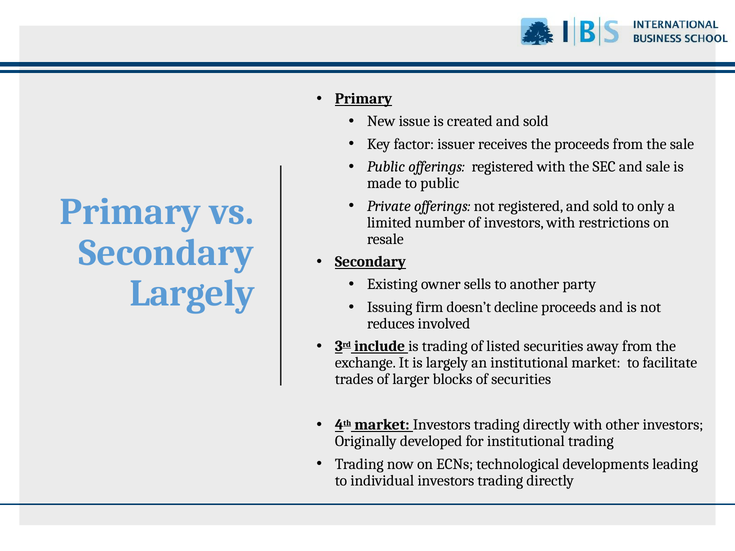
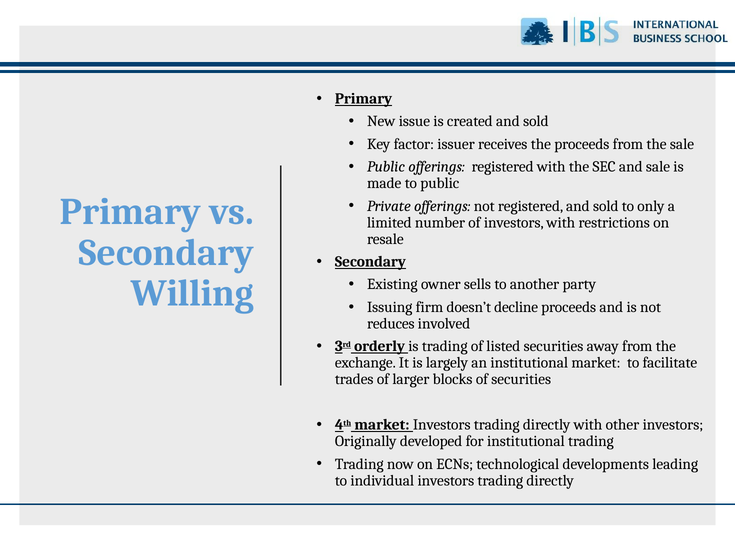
Largely: Largely -> Willing (192, 293)
include: include -> orderly (380, 346)
